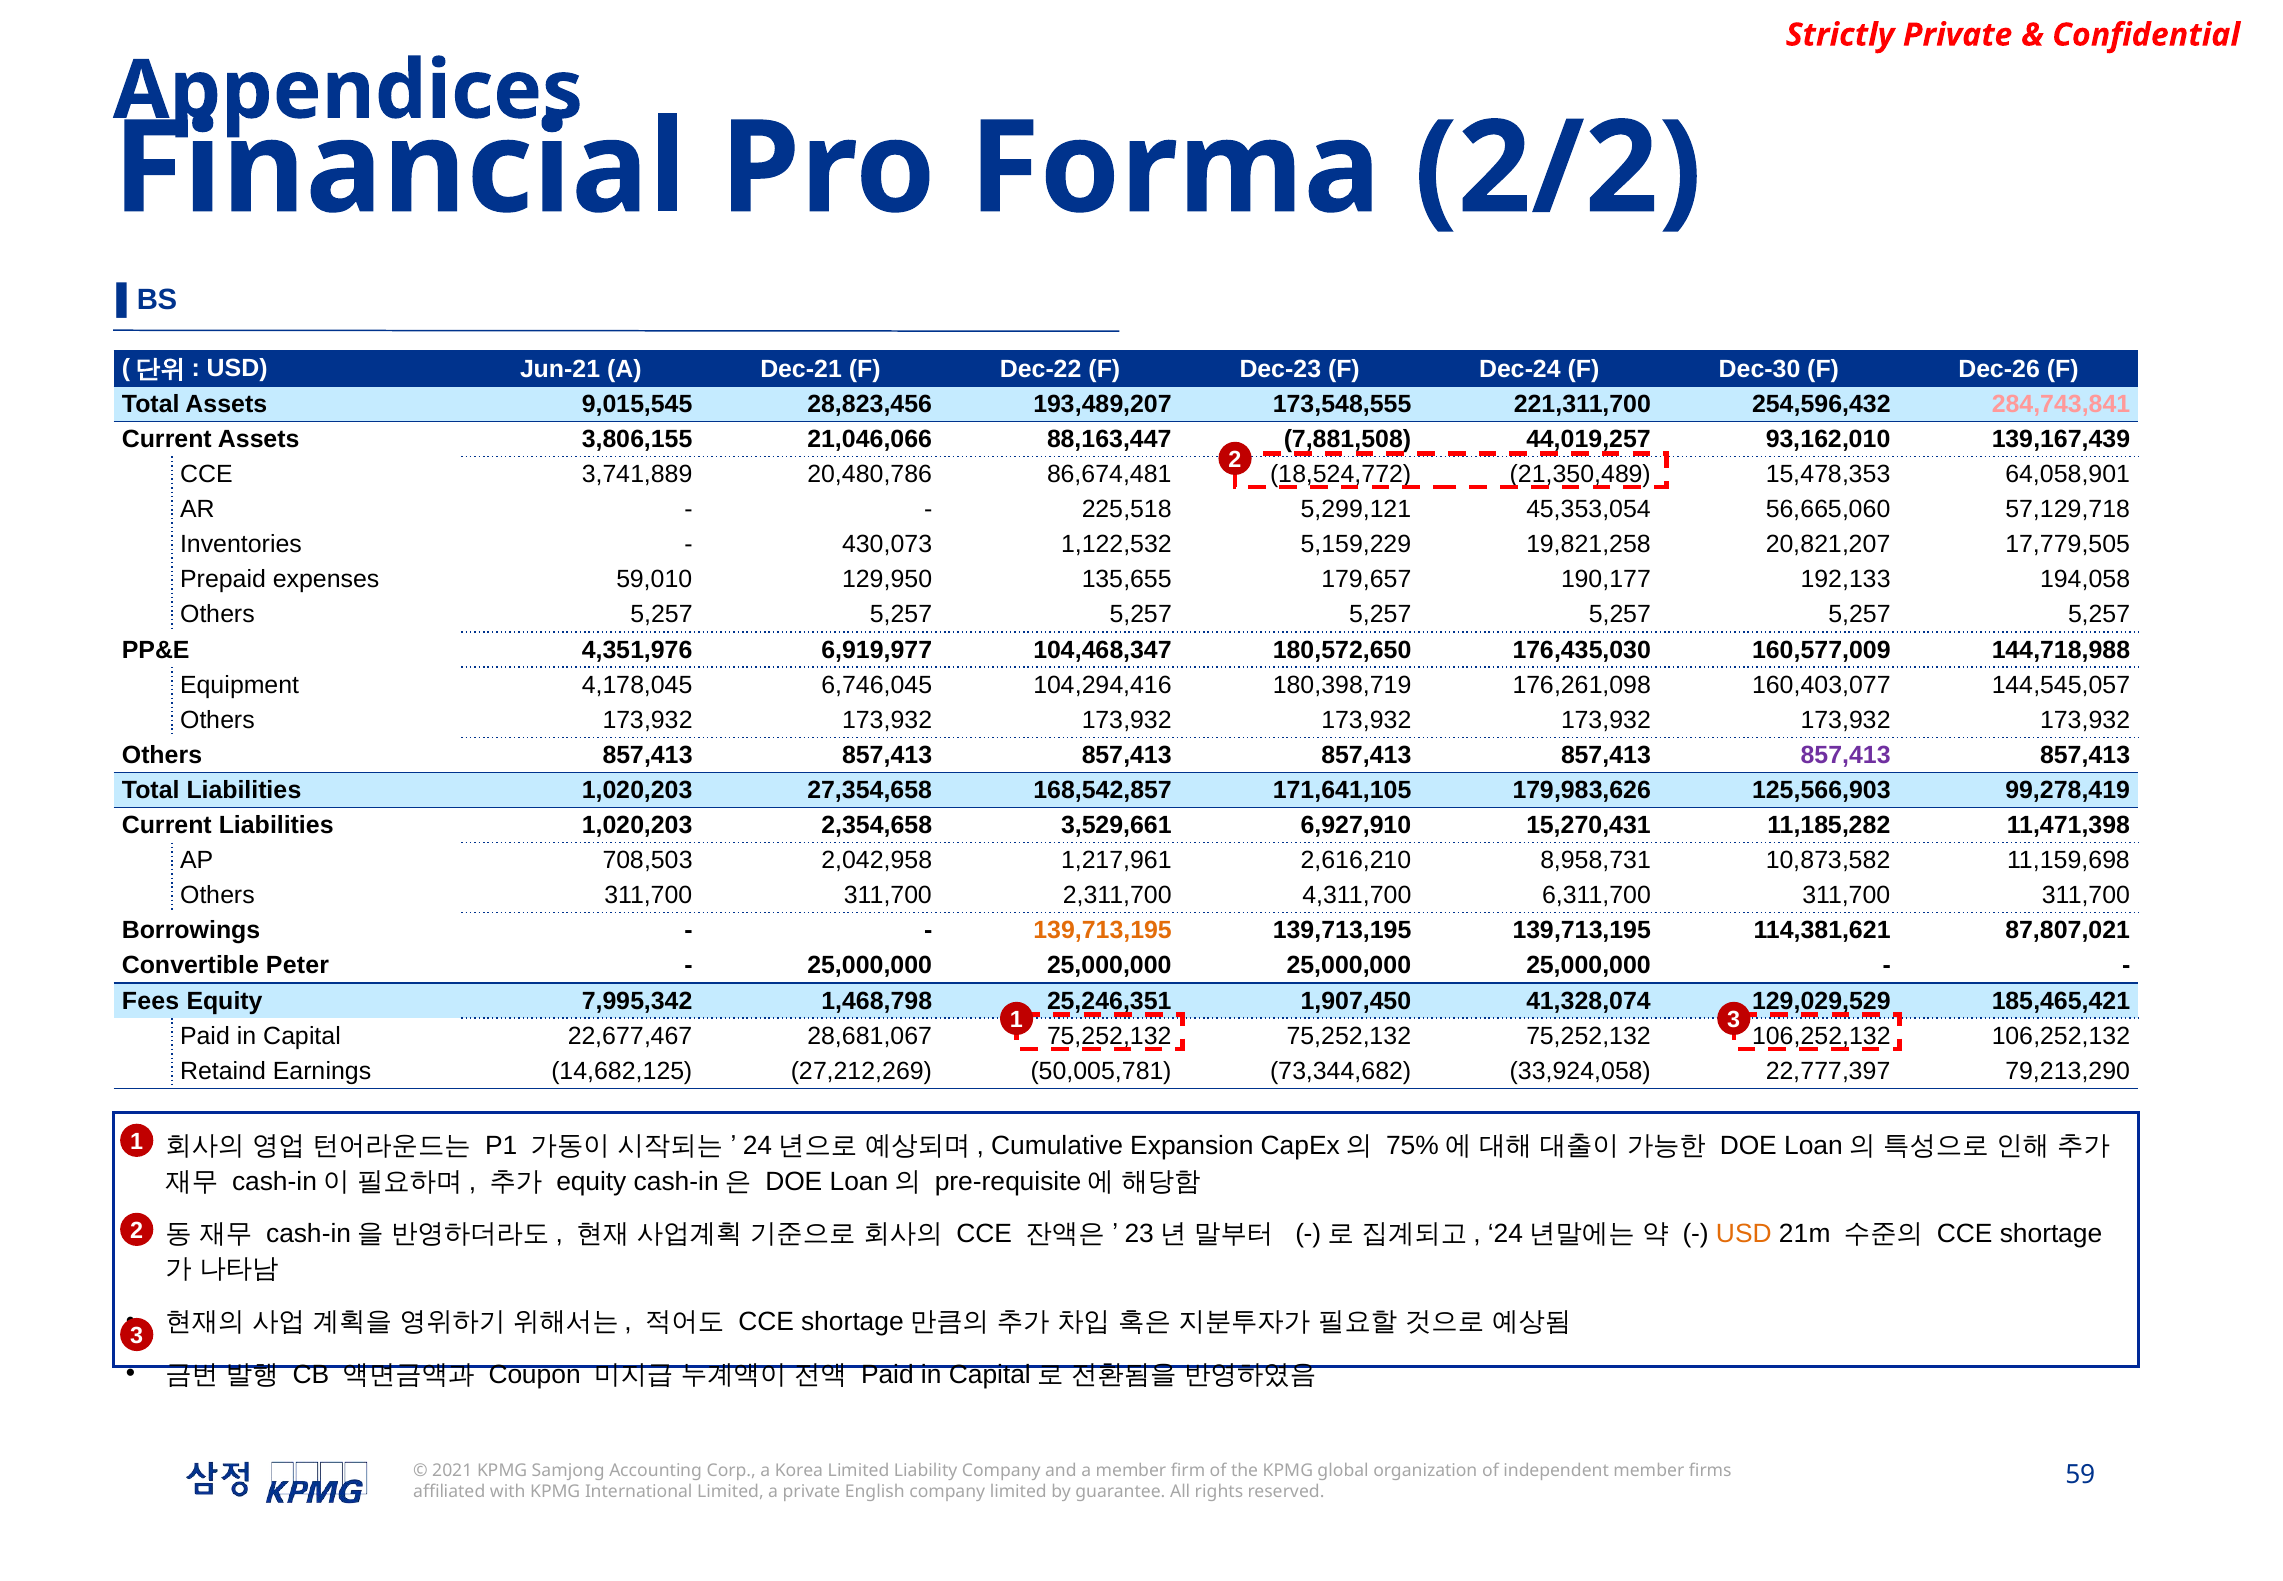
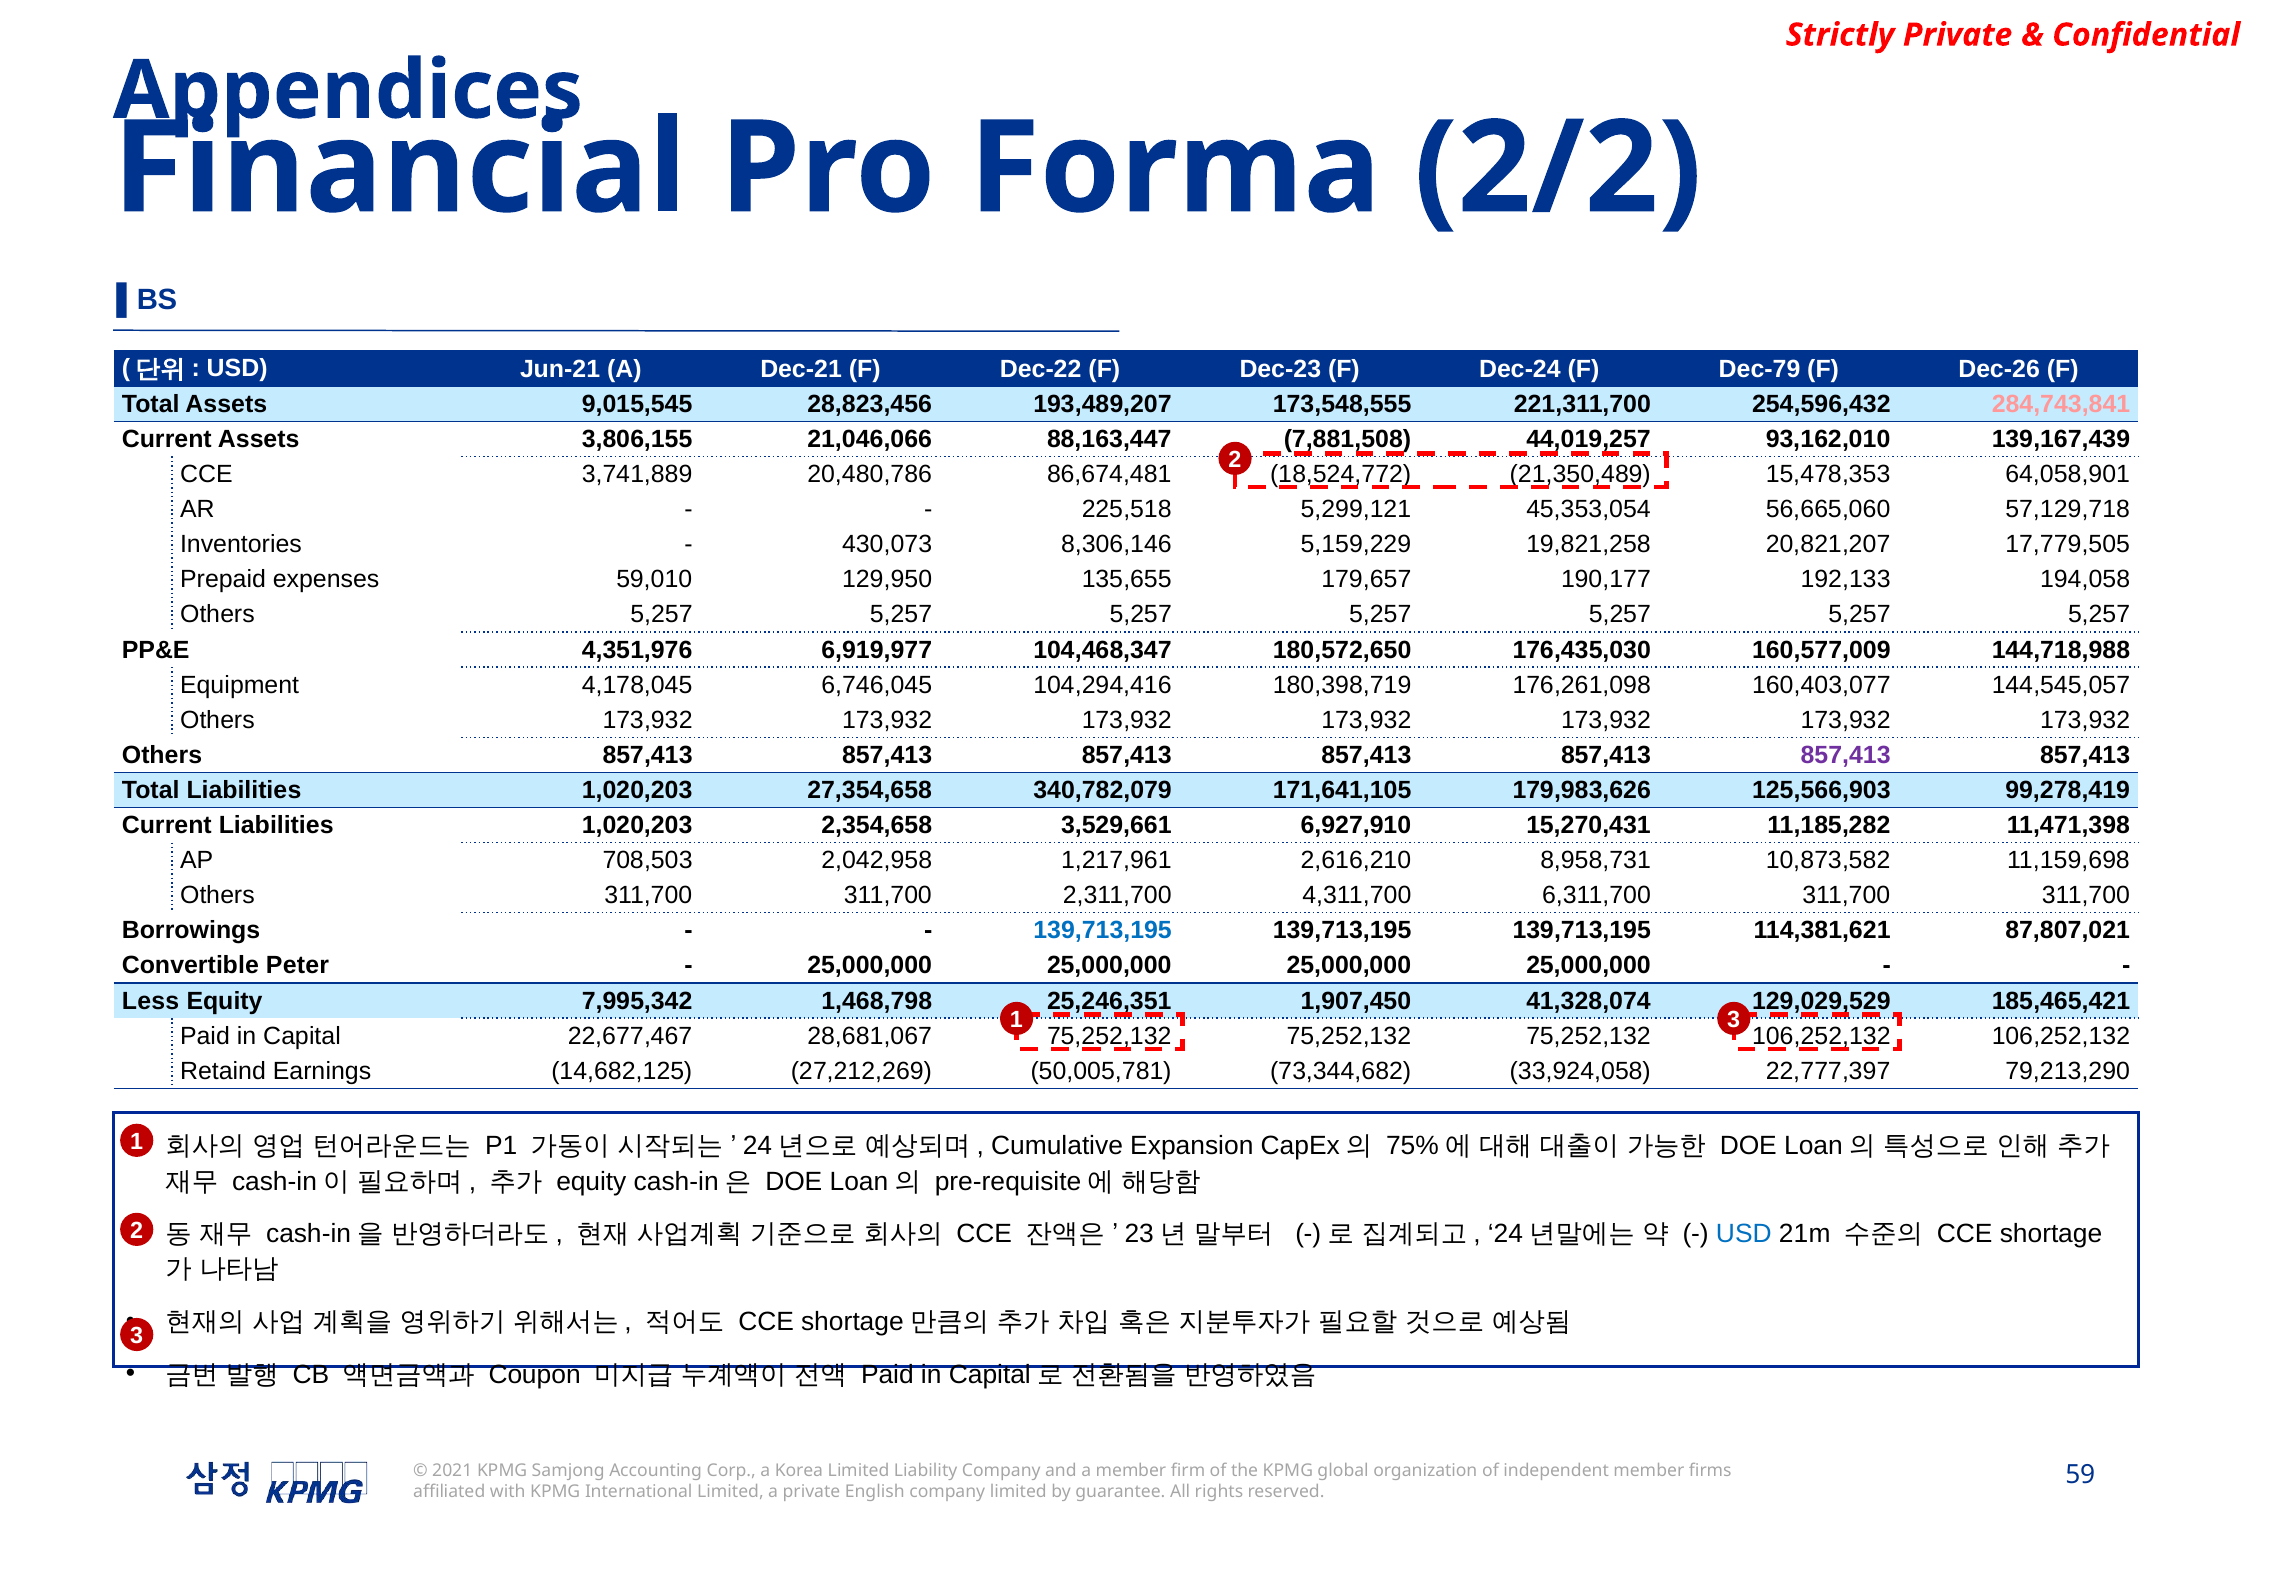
Dec-30: Dec-30 -> Dec-79 (1760, 369)
1,122,532: 1,122,532 -> 8,306,146 (1116, 544)
168,542,857: 168,542,857 -> 340,782,079 (1103, 790)
139,713,195 colour: orange -> blue (1103, 930)
Fees: Fees -> Less (151, 1001)
USD colour: orange -> blue (1744, 1234)
